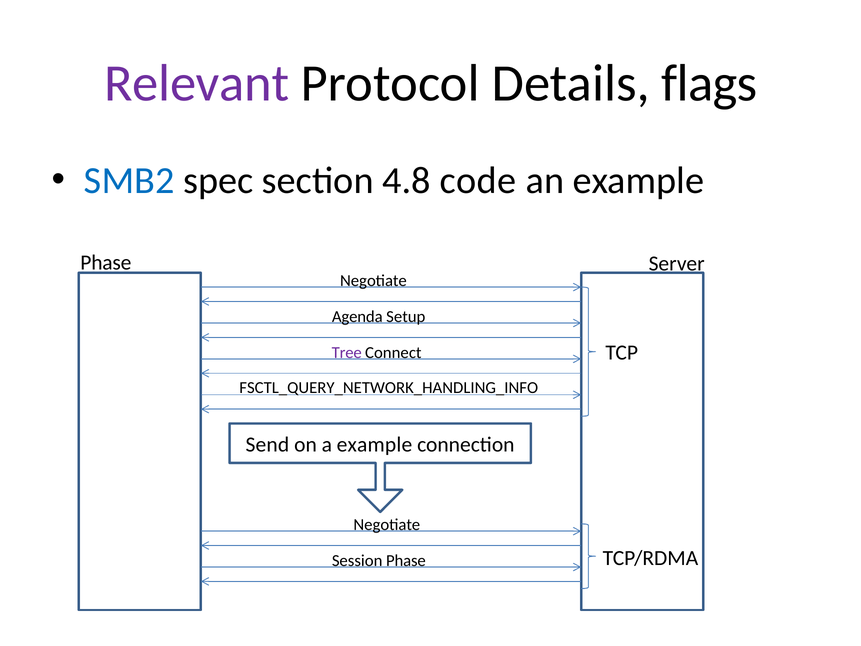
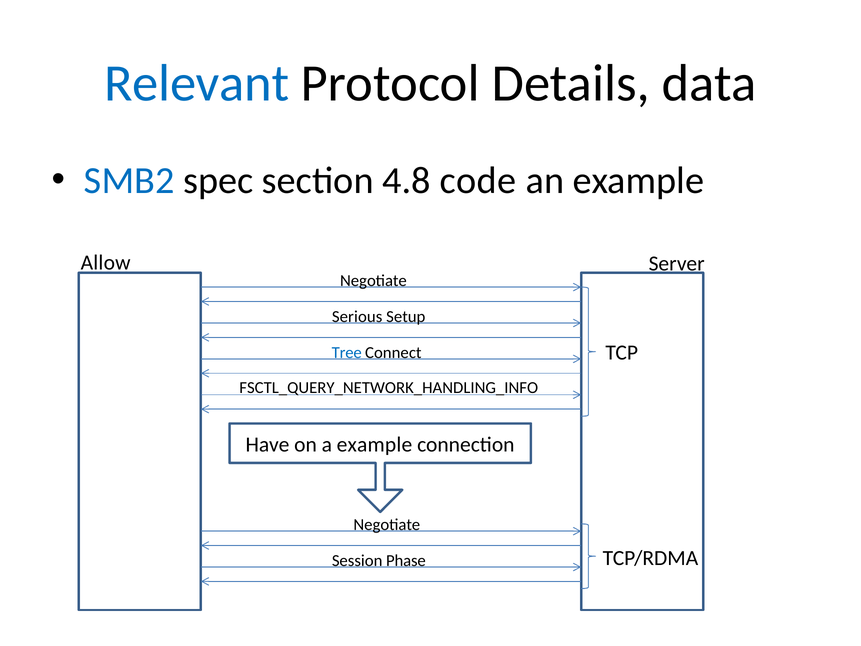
Relevant colour: purple -> blue (197, 83)
flags: flags -> data (709, 83)
Phase: Phase -> Allow (106, 263)
Agenda: Agenda -> Serious (357, 317)
Tree colour: purple -> blue (347, 352)
Send: Send -> Have (268, 445)
